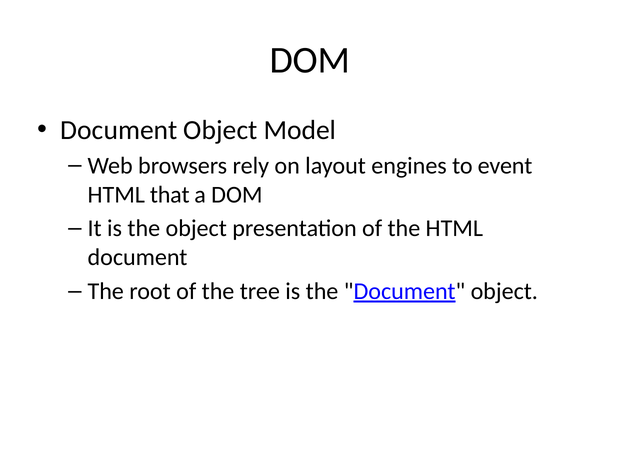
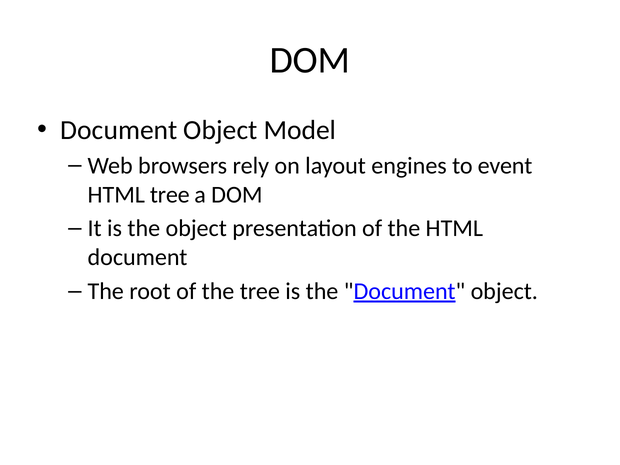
HTML that: that -> tree (170, 195)
